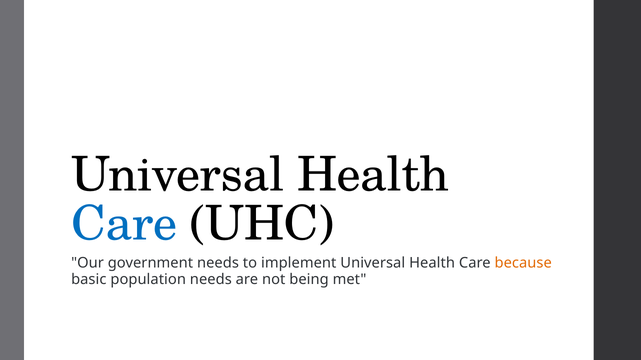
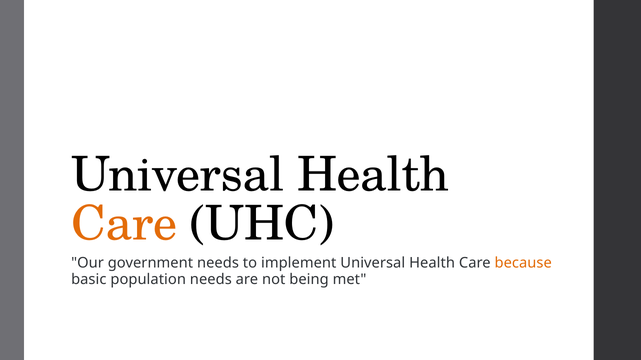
Care colour: blue -> orange (124, 224)
